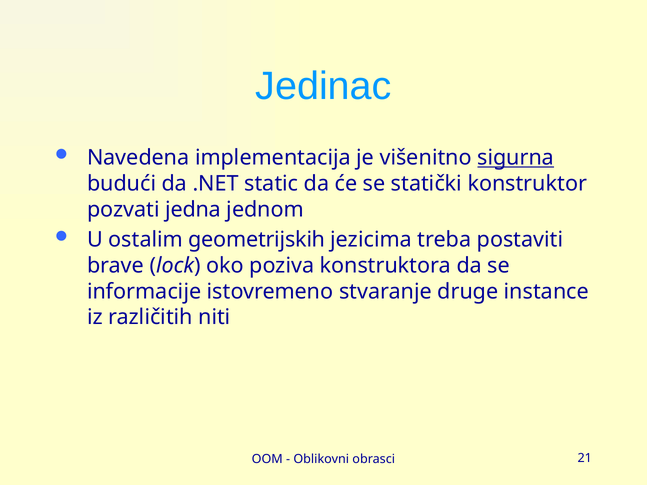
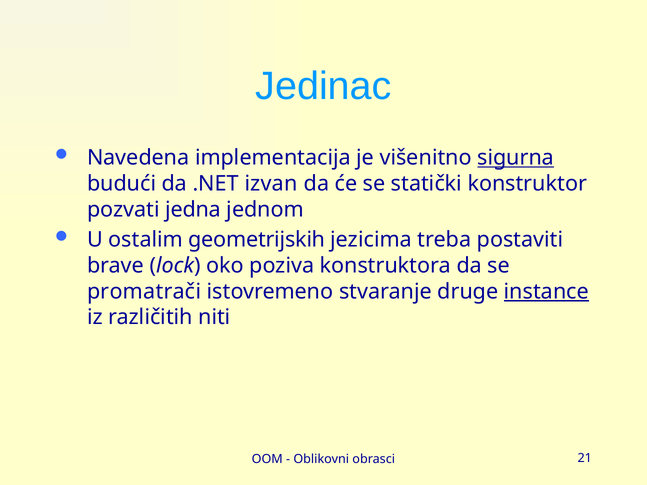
static: static -> izvan (271, 184)
informacije: informacije -> promatrači (144, 292)
instance underline: none -> present (546, 292)
